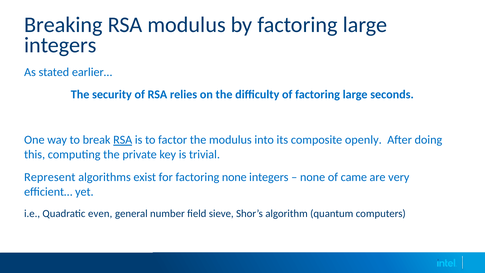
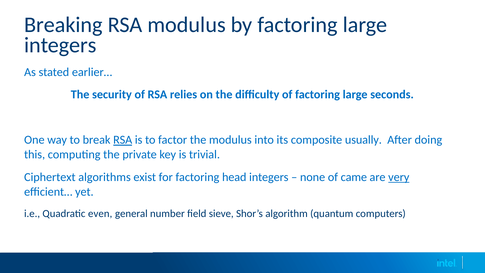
openly: openly -> usually (363, 140)
Represent: Represent -> Ciphertext (50, 177)
factoring none: none -> head (234, 177)
very underline: none -> present (399, 177)
